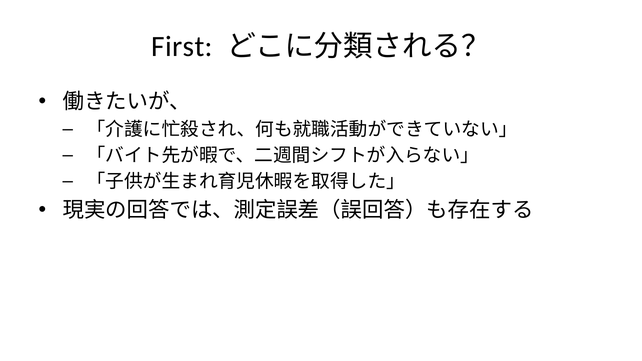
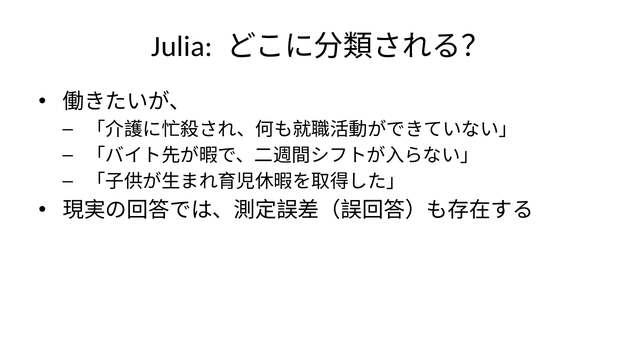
First: First -> Julia (182, 47)
